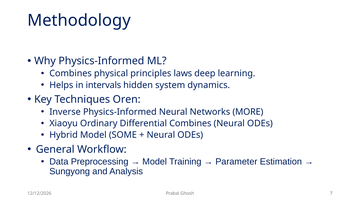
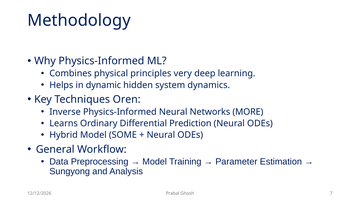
laws: laws -> very (183, 73)
intervals: intervals -> dynamic (103, 85)
Xiaoyu: Xiaoyu -> Learns (64, 123)
Differential Combines: Combines -> Prediction (190, 123)
